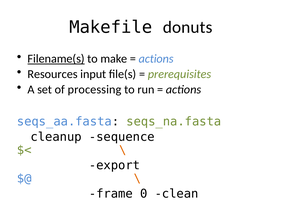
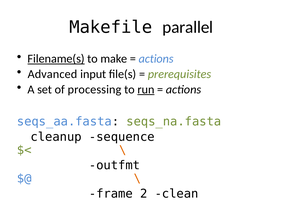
donuts: donuts -> parallel (188, 27)
Resources: Resources -> Advanced (52, 74)
run underline: none -> present (146, 90)
export: export -> outfmt (115, 166)
0: 0 -> 2 (144, 194)
